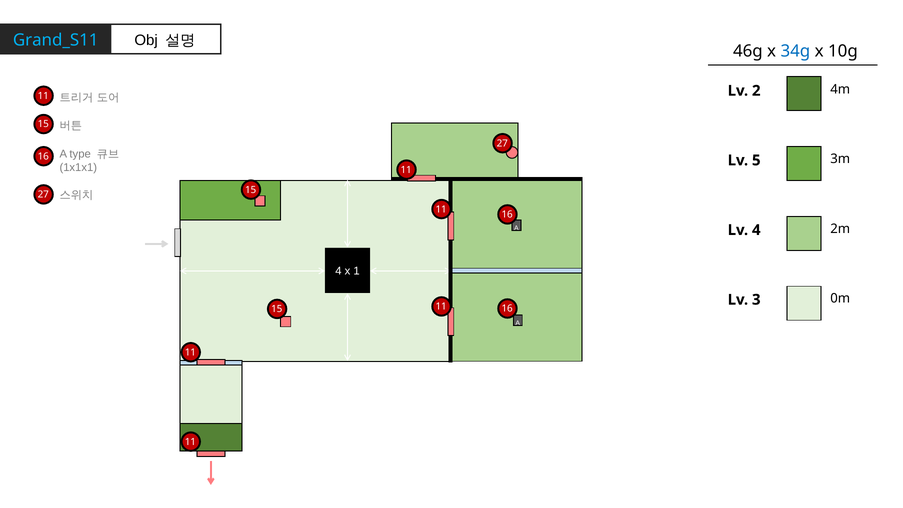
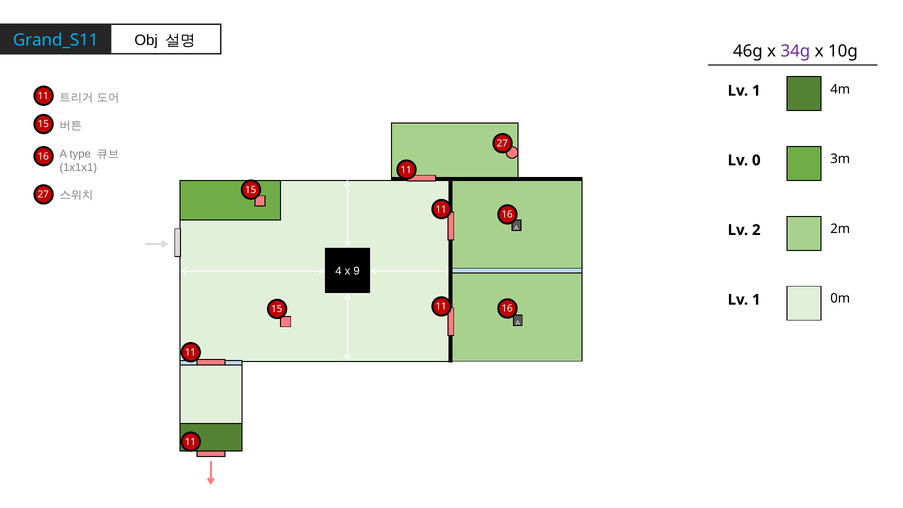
34g colour: blue -> purple (795, 51)
2: 2 -> 1 (756, 91)
5: 5 -> 0 (756, 160)
Lv 4: 4 -> 2 (756, 230)
1: 1 -> 9 (357, 271)
3: 3 -> 1 (756, 300)
